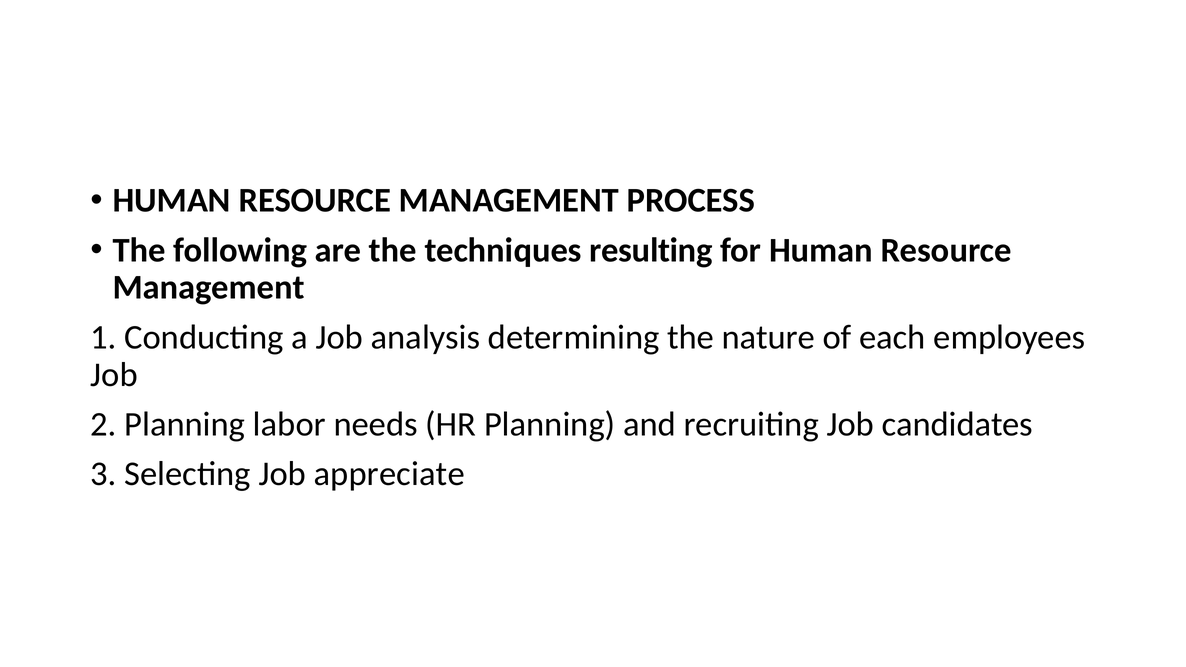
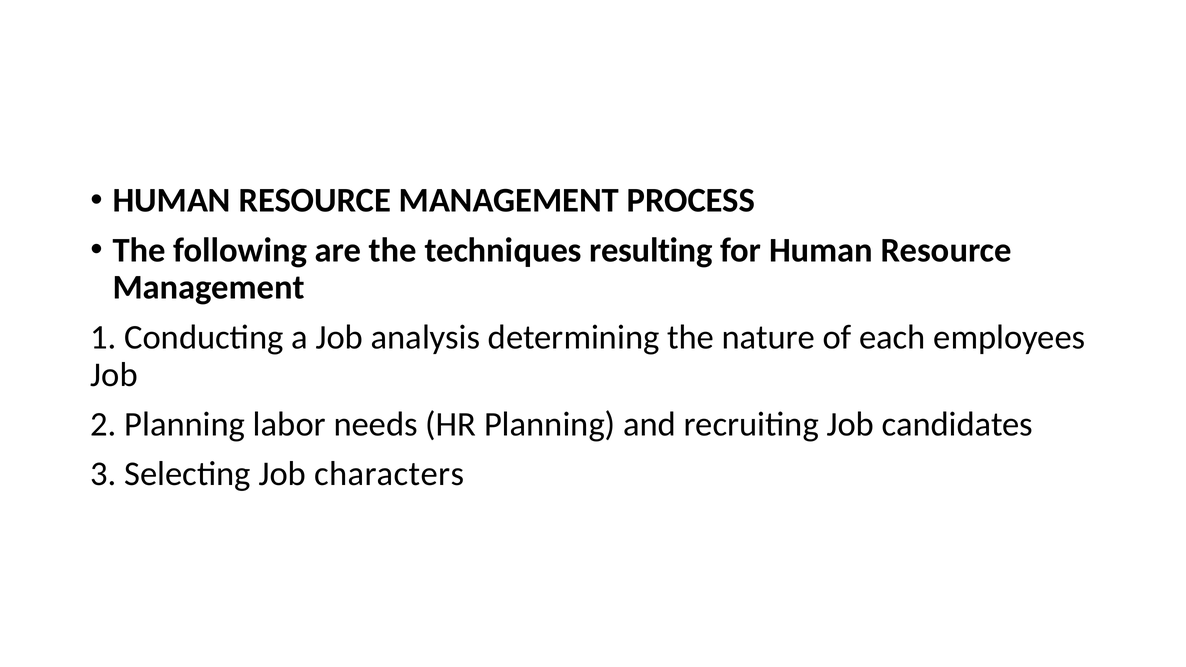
appreciate: appreciate -> characters (389, 474)
